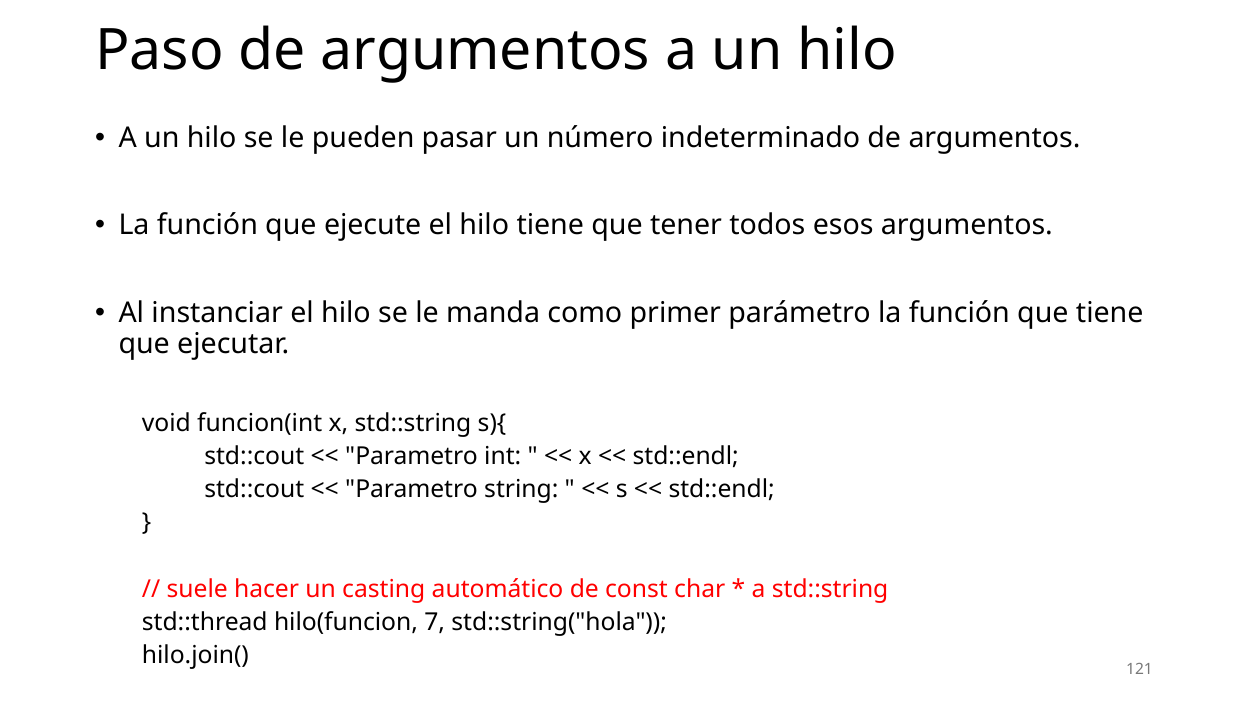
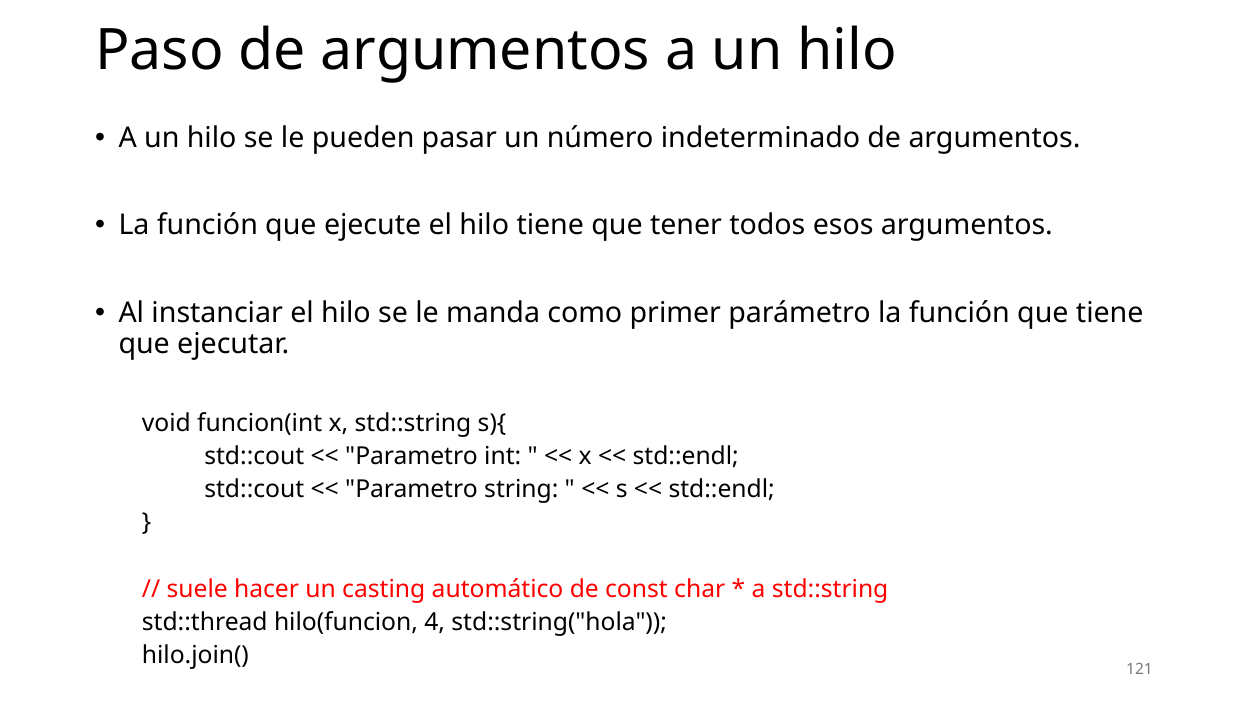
7: 7 -> 4 (435, 622)
